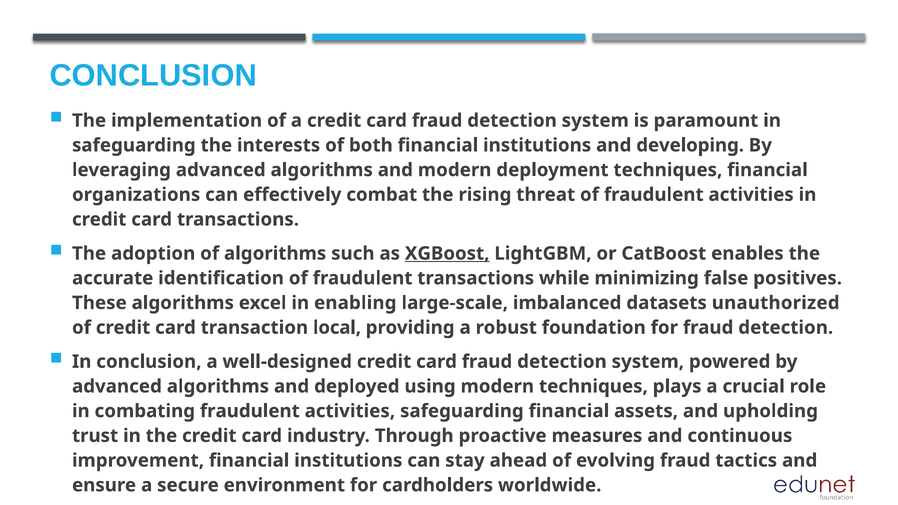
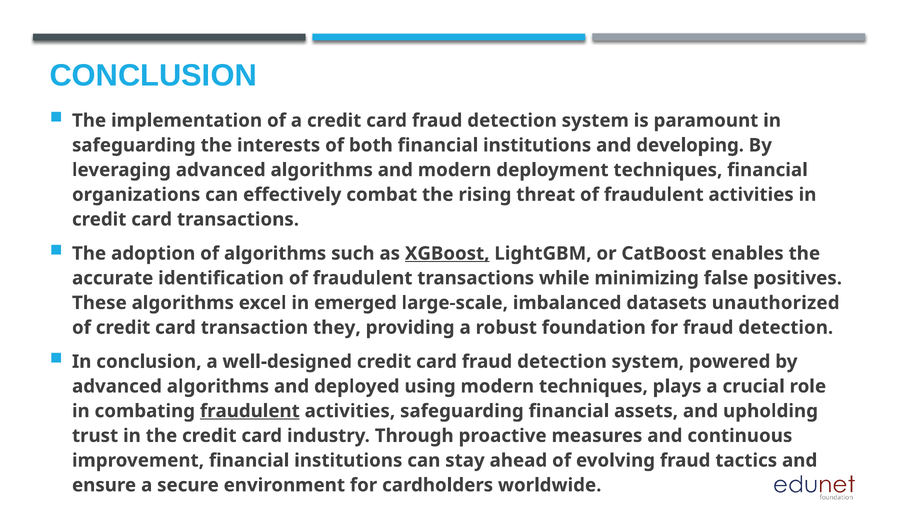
enabling: enabling -> emerged (355, 303)
local: local -> they (337, 328)
fraudulent underline: none -> present (250, 411)
